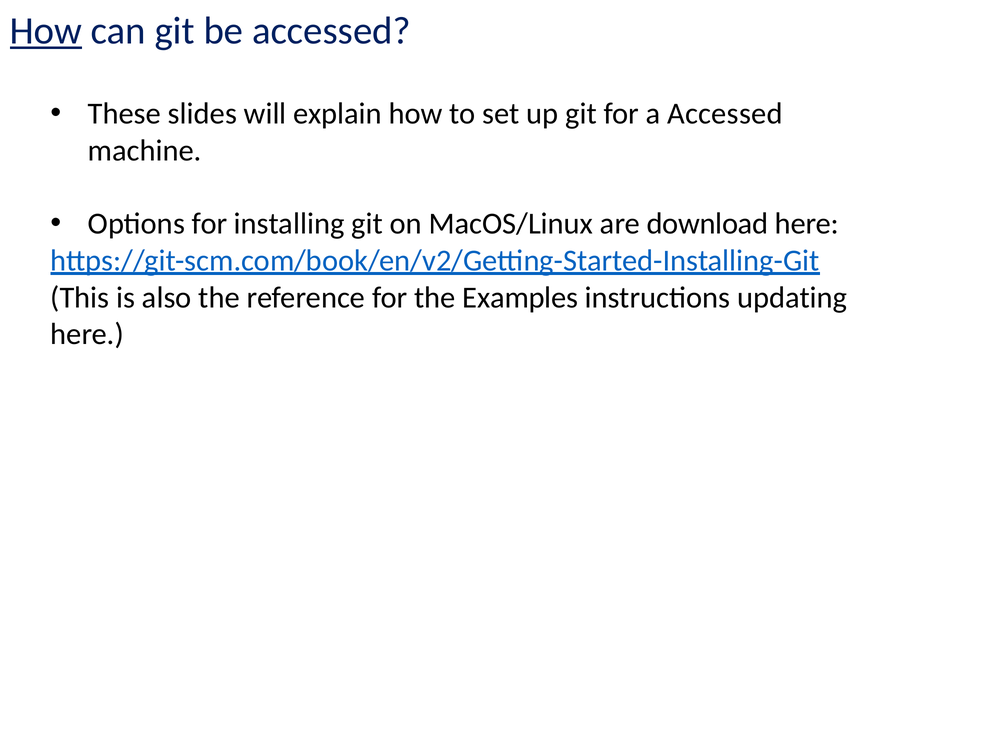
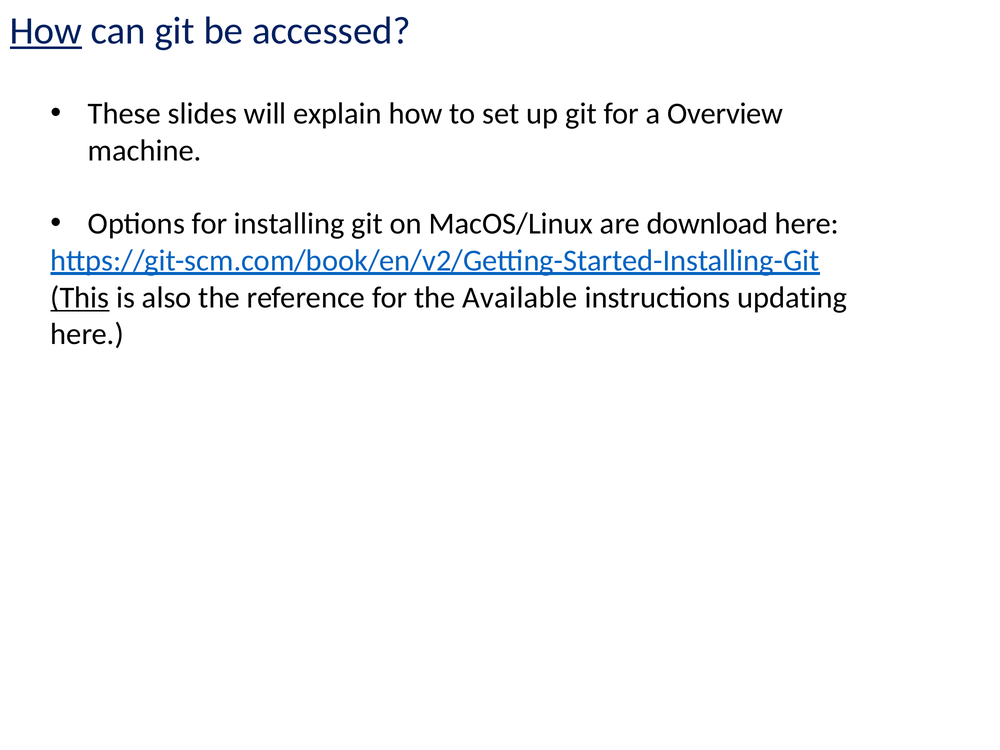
a Accessed: Accessed -> Overview (725, 114)
This underline: none -> present (80, 298)
Examples: Examples -> Available (520, 298)
